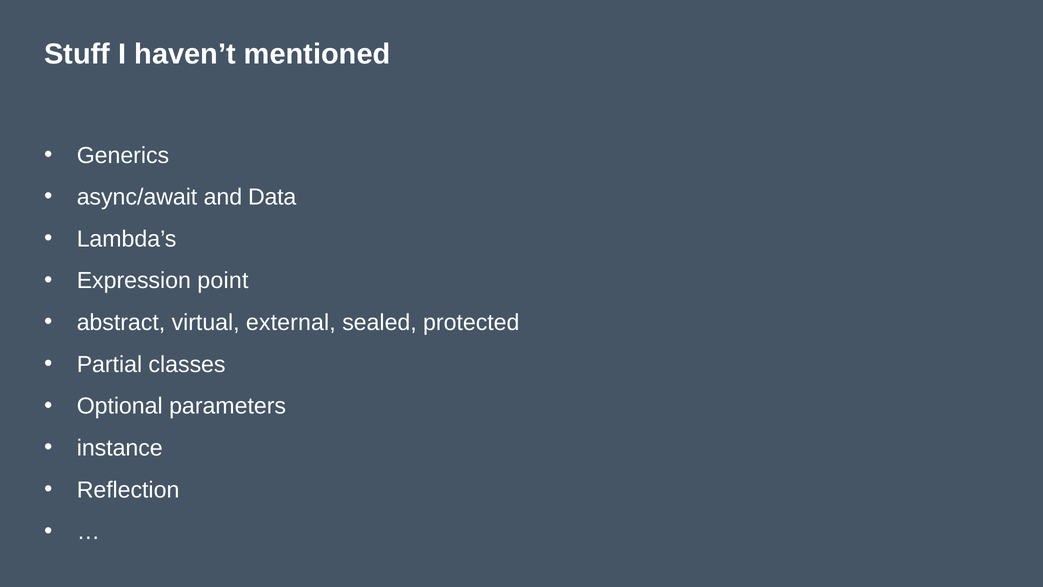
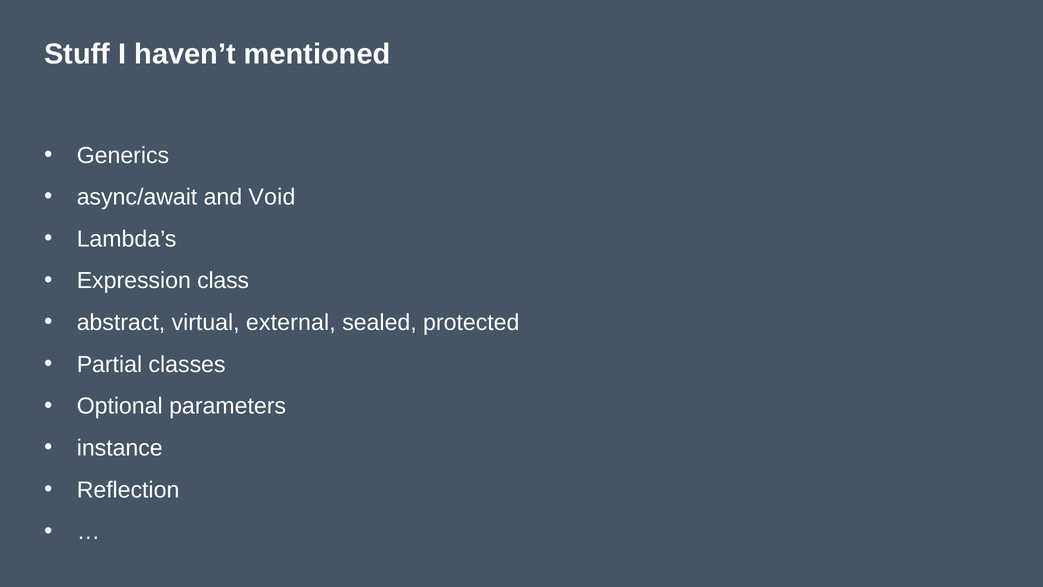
Data: Data -> Void (272, 197)
point: point -> class (223, 281)
